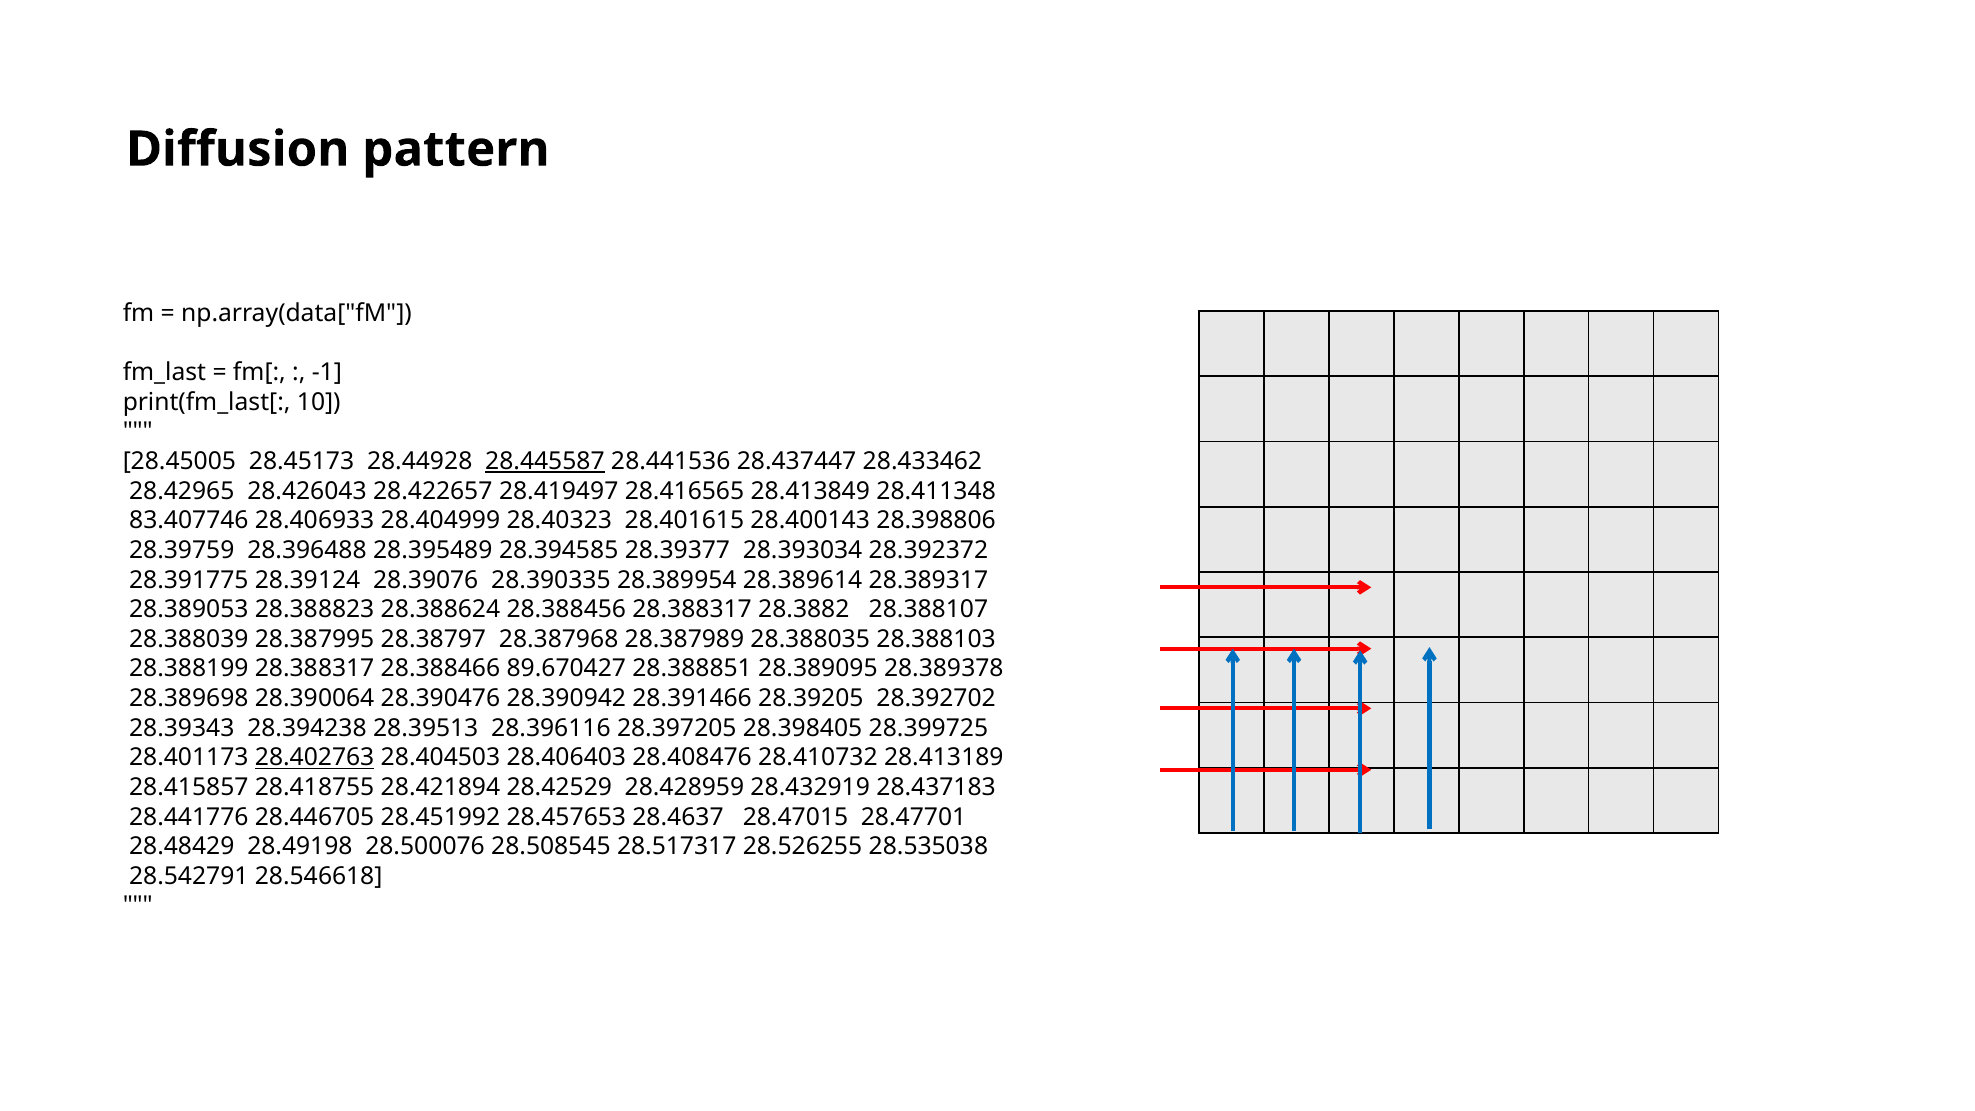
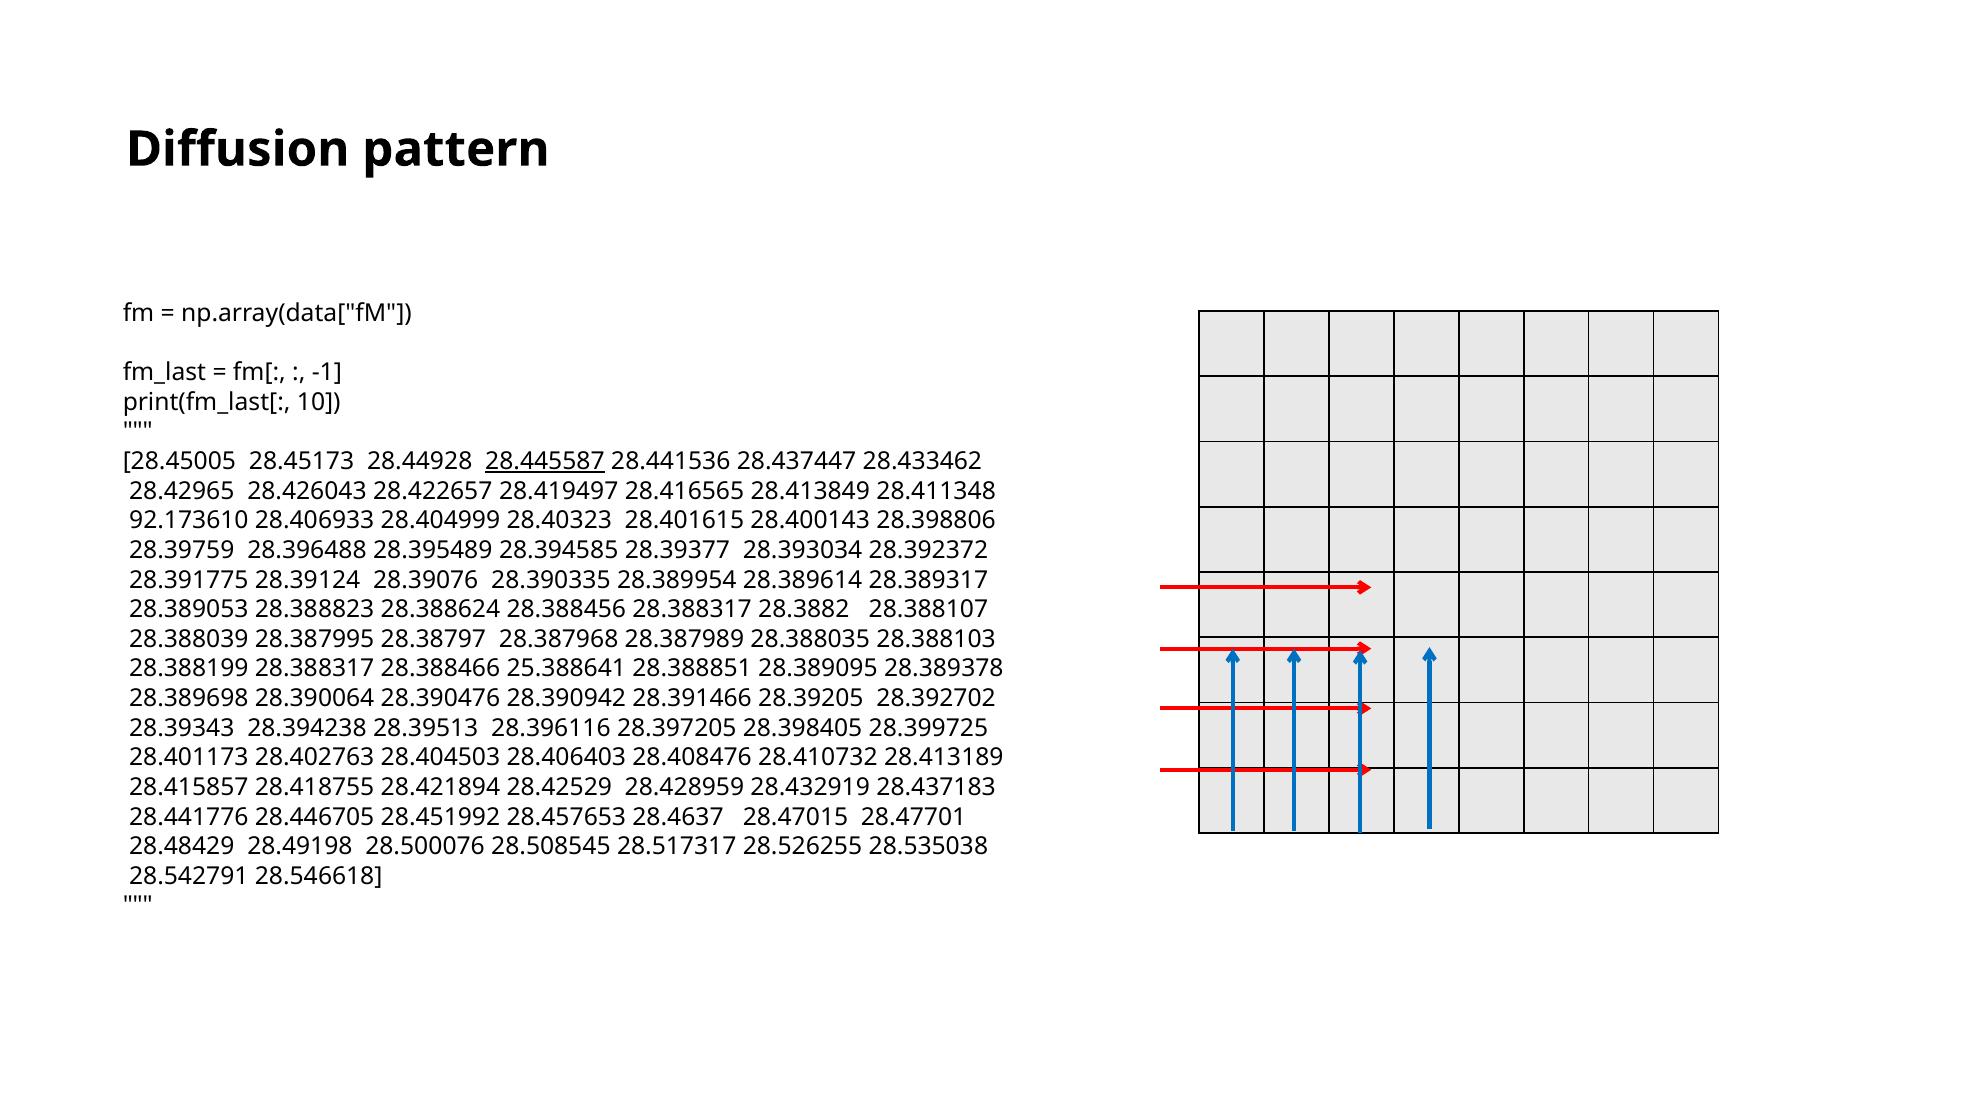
83.407746: 83.407746 -> 92.173610 (189, 521)
89.670427: 89.670427 -> 25.388641 (566, 669)
28.402763 underline: present -> none (315, 758)
